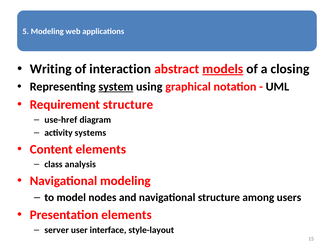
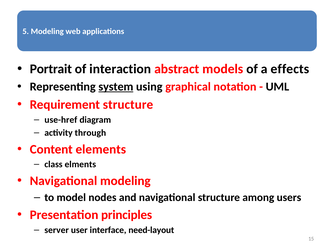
Writing: Writing -> Portrait (51, 69)
models underline: present -> none (223, 69)
closing: closing -> effects (290, 69)
systems: systems -> through (90, 133)
analysis: analysis -> elments (80, 165)
Presentation elements: elements -> principles (127, 215)
style-layout: style-layout -> need-layout (151, 230)
